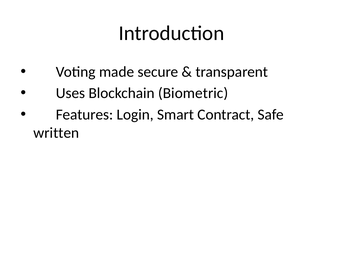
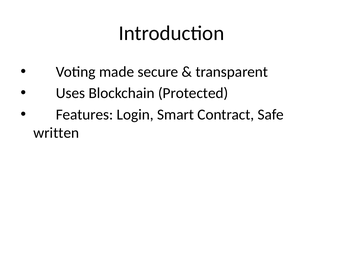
Biometric: Biometric -> Protected (193, 93)
